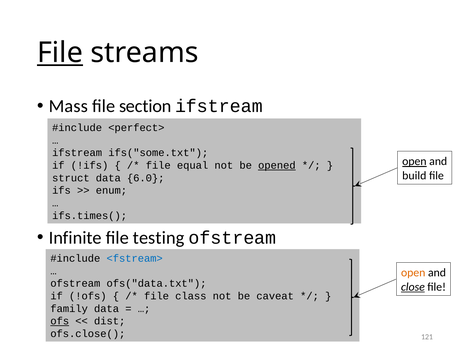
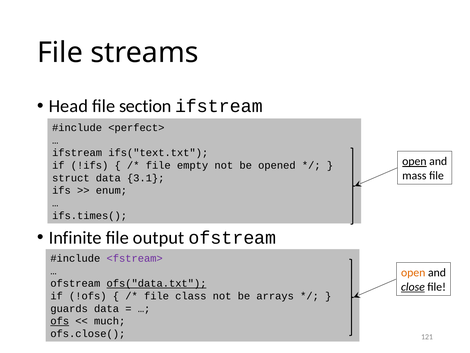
File underline: present -> none (60, 53)
Mass: Mass -> Head (68, 106)
ifs("some.txt: ifs("some.txt -> ifs("text.txt (158, 153)
equal: equal -> empty (193, 165)
opened underline: present -> none (277, 165)
build: build -> mass (414, 175)
6.0: 6.0 -> 3.1 (146, 178)
testing: testing -> output (159, 237)
<fstream> colour: blue -> purple (135, 258)
ofs("data.txt underline: none -> present (157, 283)
caveat: caveat -> arrays (275, 296)
family: family -> guards (69, 308)
dist: dist -> much (110, 321)
